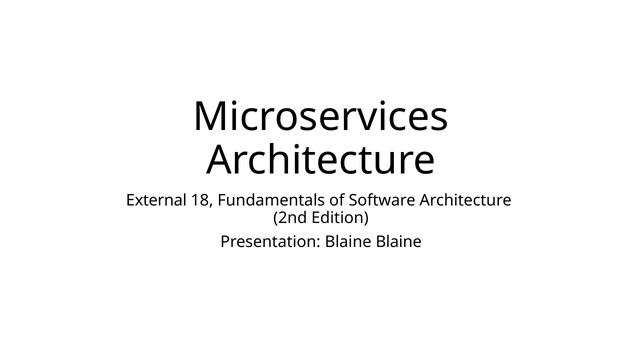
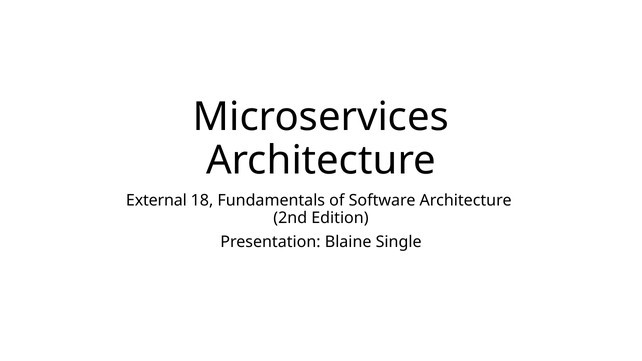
Blaine Blaine: Blaine -> Single (399, 242)
